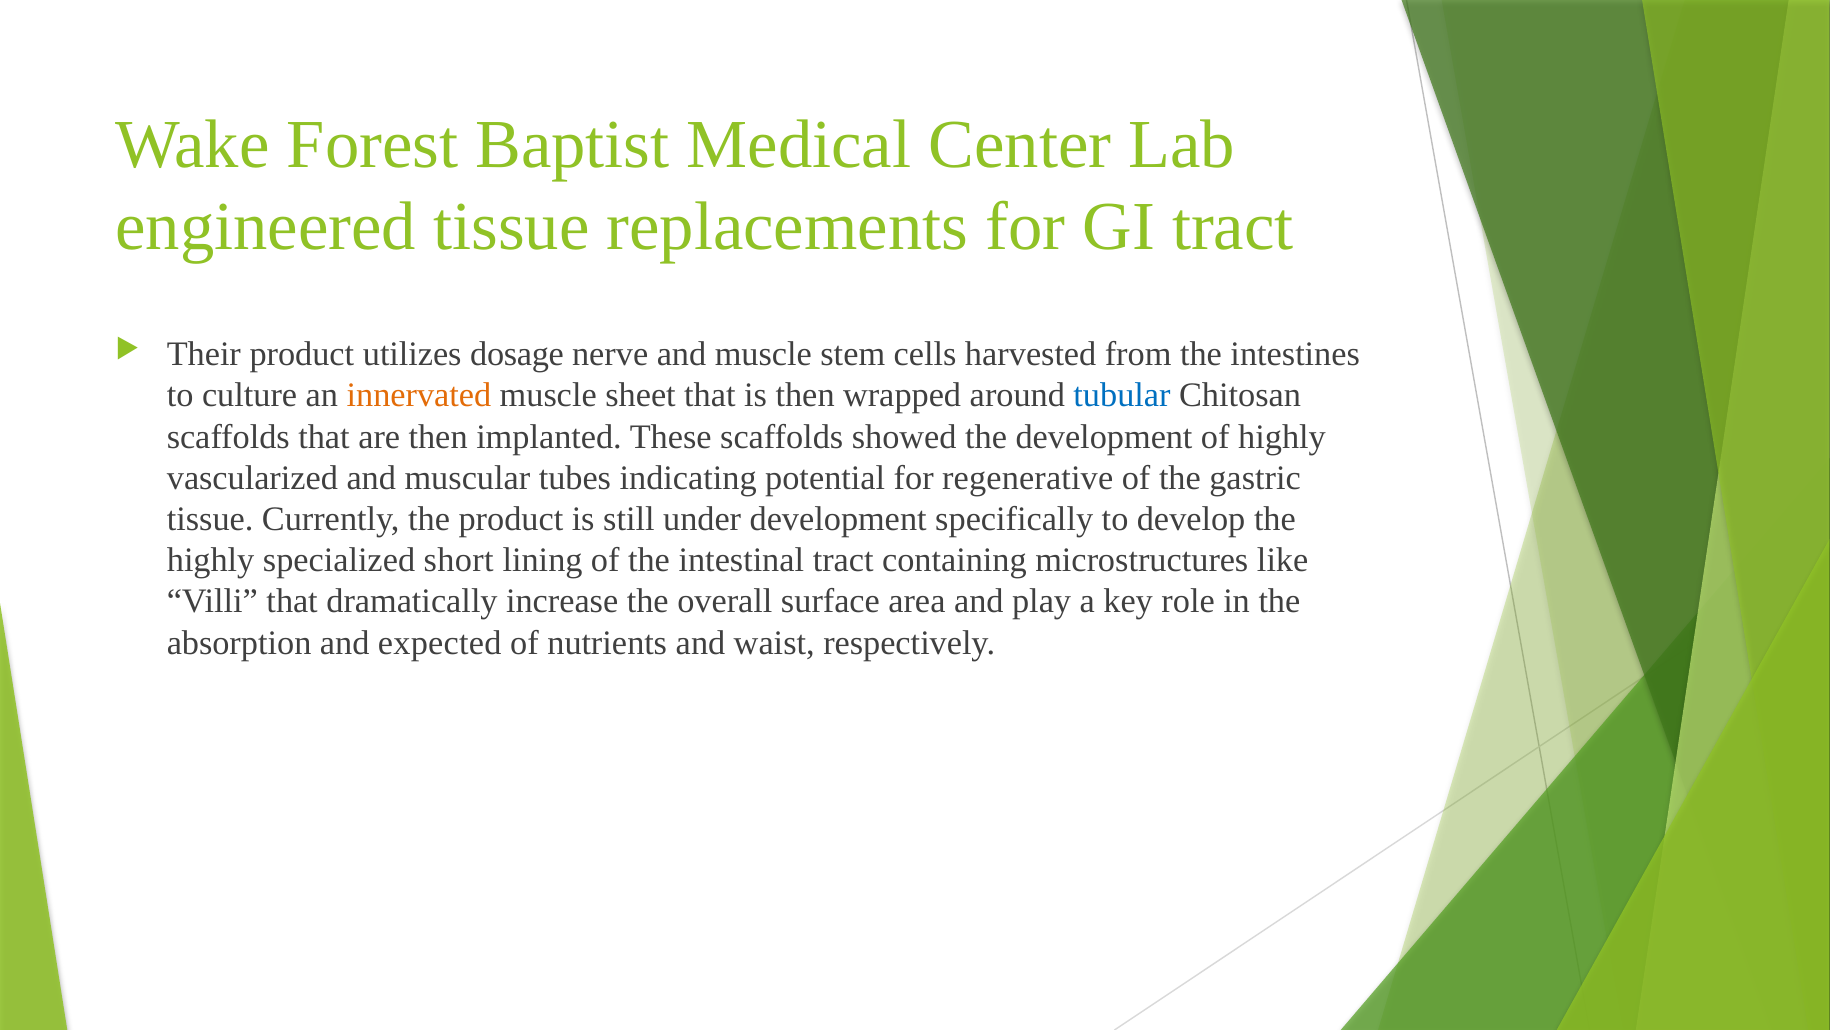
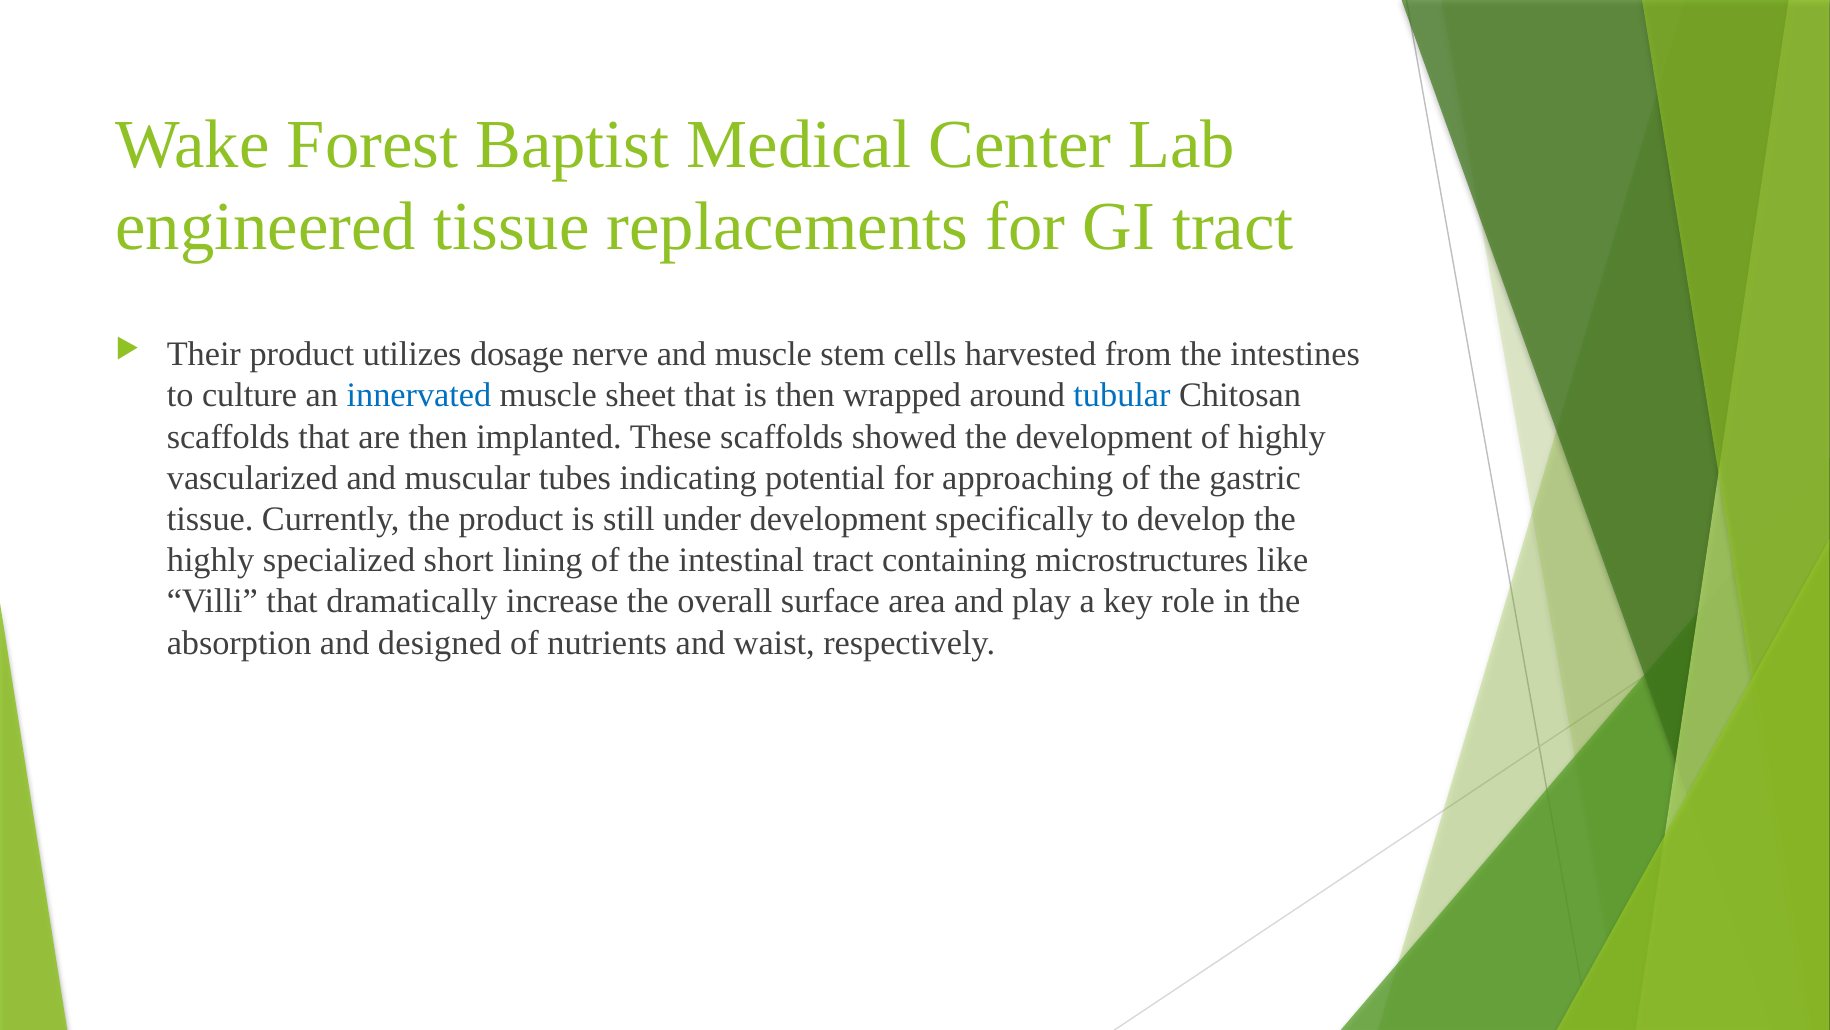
innervated colour: orange -> blue (419, 395)
regenerative: regenerative -> approaching (1028, 478)
expected: expected -> designed (440, 642)
